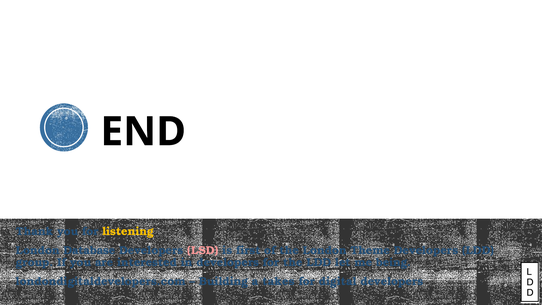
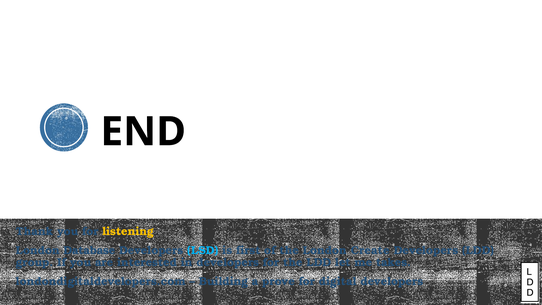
LSD colour: pink -> light blue (203, 250)
Theme: Theme -> Create (370, 250)
being: being -> takes (394, 262)
takes: takes -> prove (279, 281)
